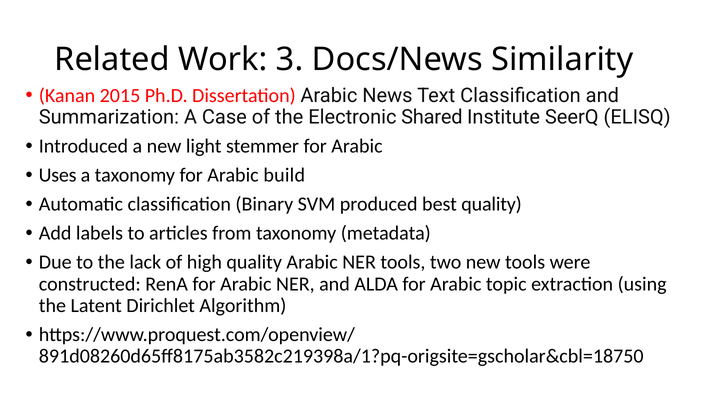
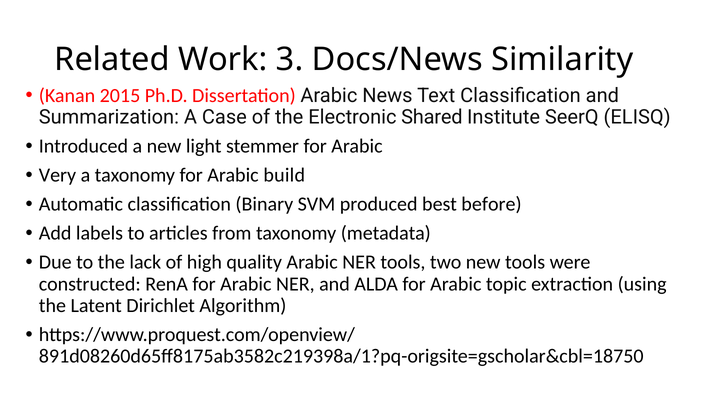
Uses: Uses -> Very (57, 175)
best quality: quality -> before (491, 205)
